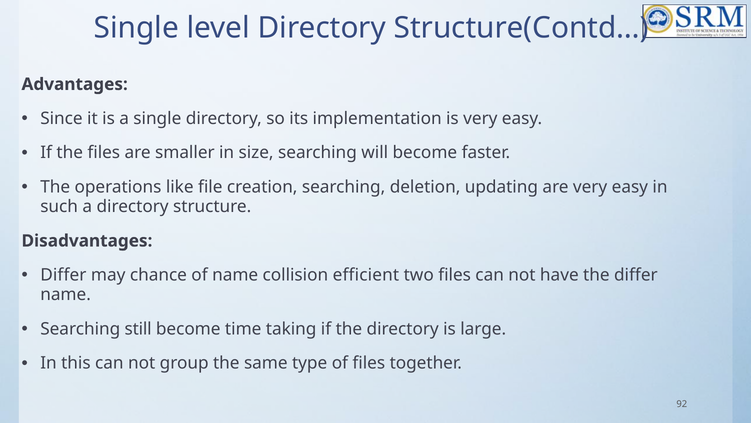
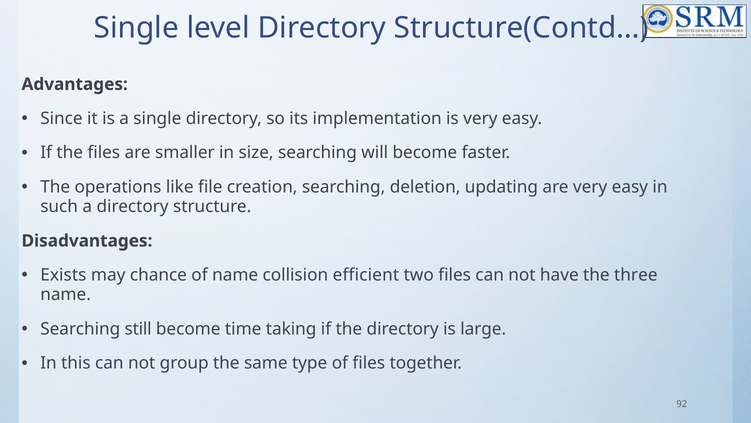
Differ: Differ -> Exists (63, 275)
the differ: differ -> three (636, 275)
